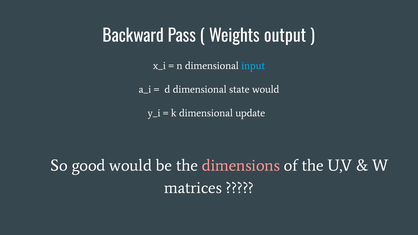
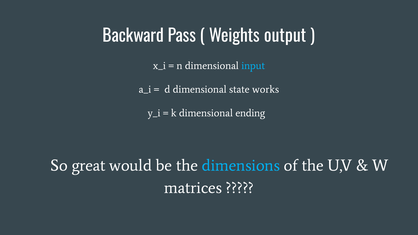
state would: would -> works (266, 89)
update: update -> ending (250, 113)
good: good -> great (89, 165)
dimensions colour: pink -> light blue (241, 165)
